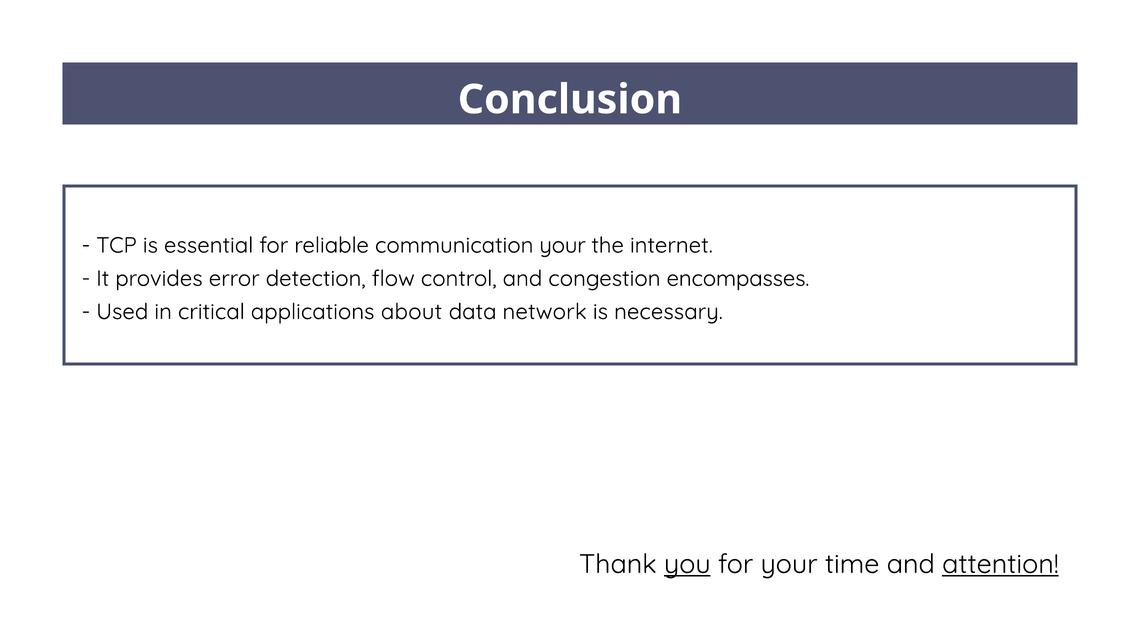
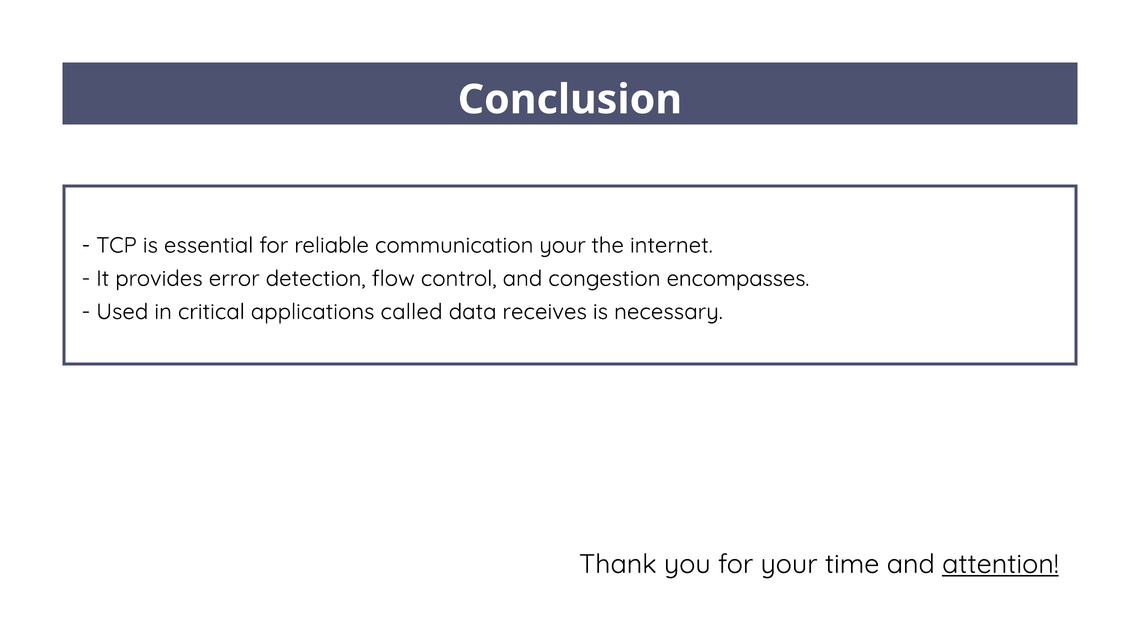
about: about -> called (412, 312)
network: network -> receives (545, 312)
you underline: present -> none (687, 564)
